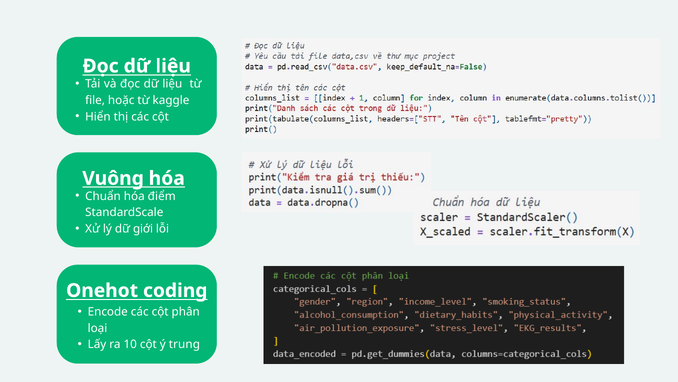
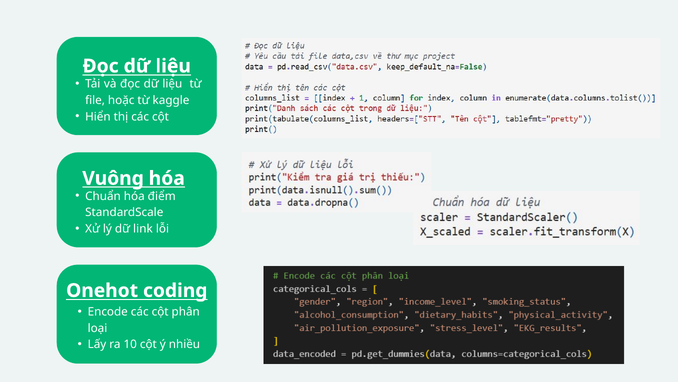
giới: giới -> link (143, 229)
trung: trung -> nhiều (184, 344)
